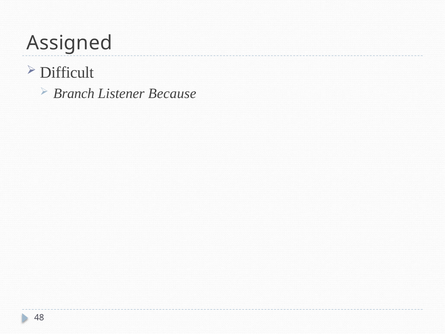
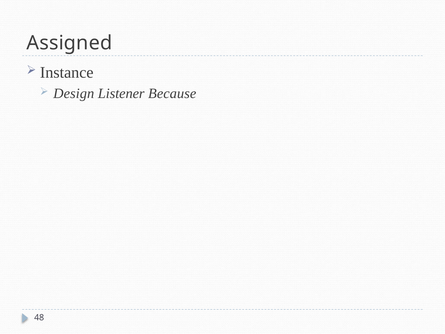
Difficult: Difficult -> Instance (67, 72)
Branch: Branch -> Design (74, 93)
